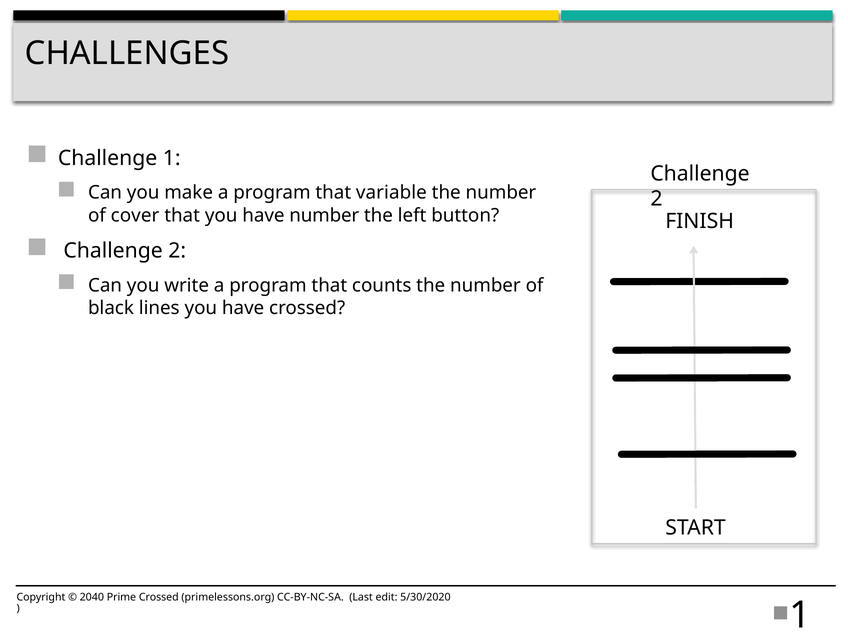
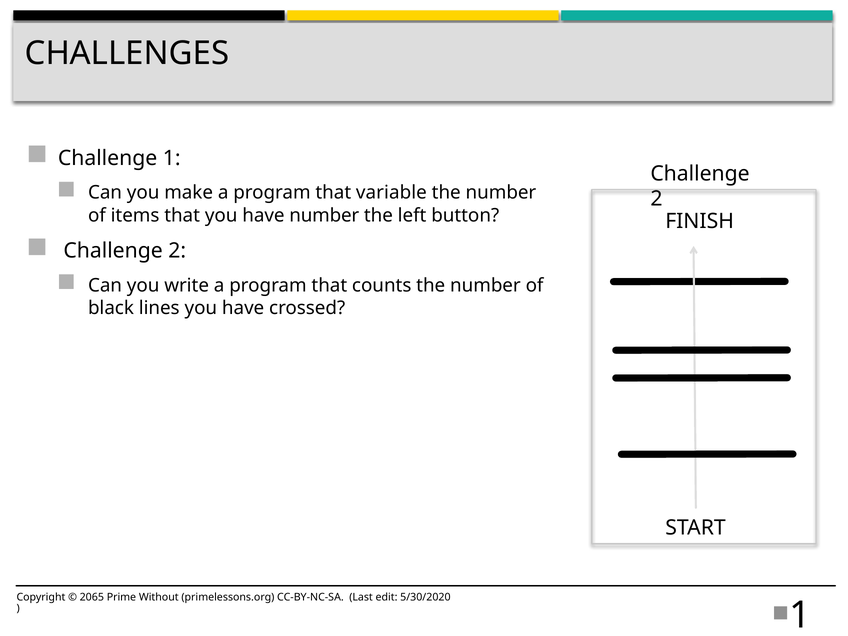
cover: cover -> items (135, 215)
2040: 2040 -> 2065 (92, 597)
Prime Crossed: Crossed -> Without (159, 597)
